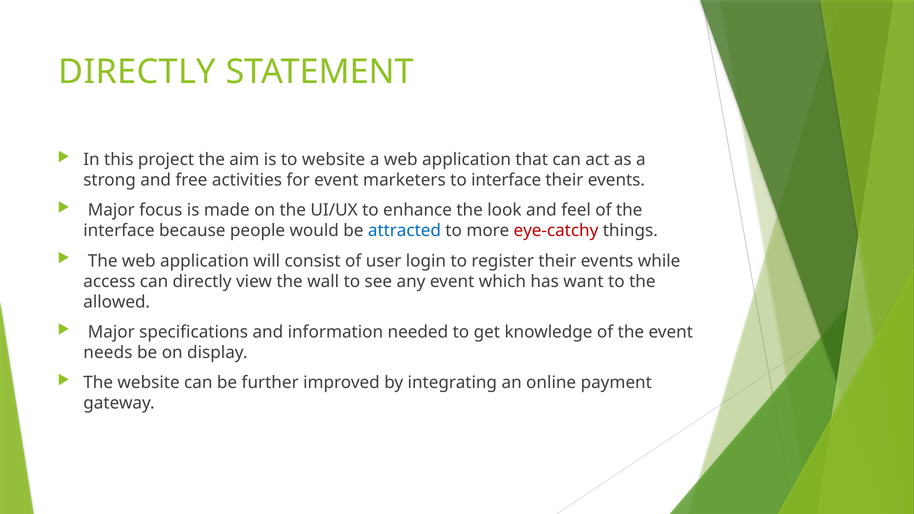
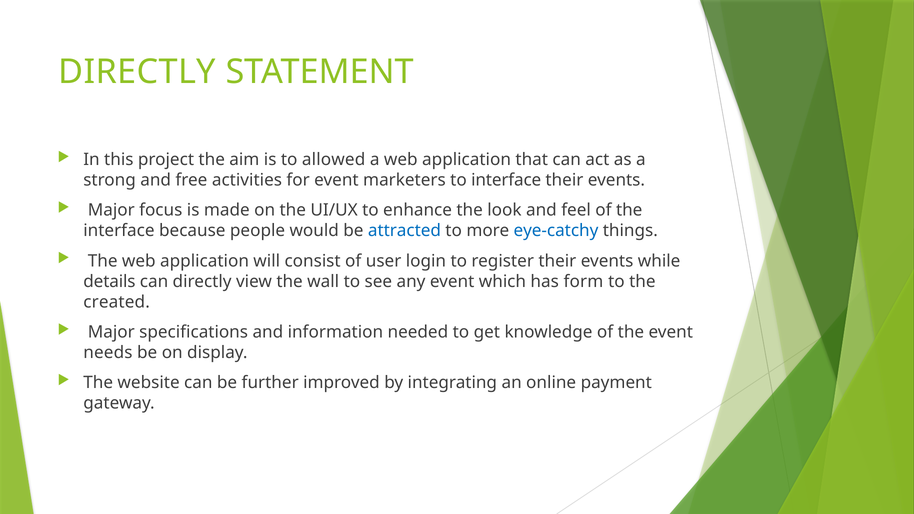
to website: website -> allowed (334, 160)
eye-catchy colour: red -> blue (556, 231)
access: access -> details (109, 281)
want: want -> form (583, 281)
allowed: allowed -> created (117, 302)
